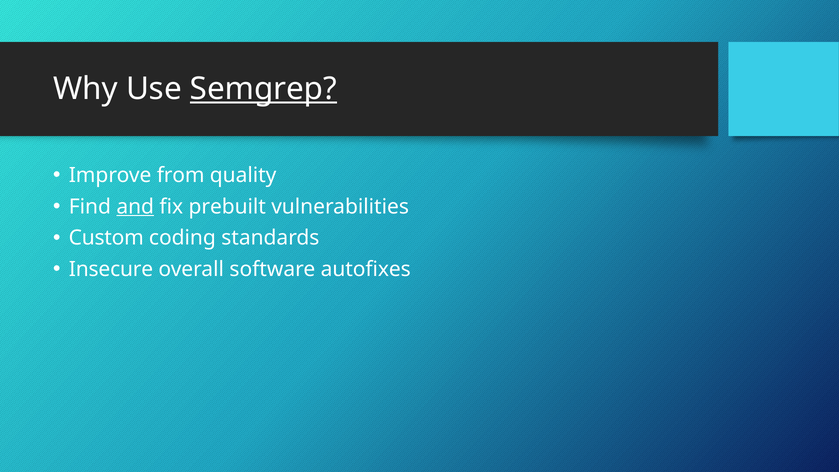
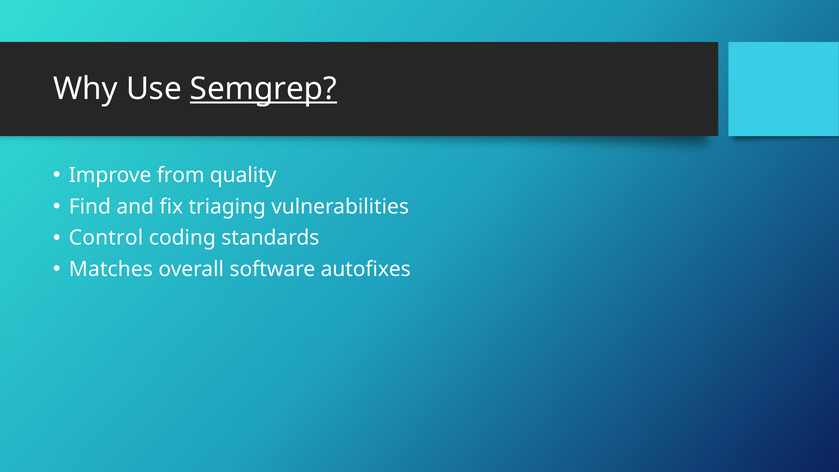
and underline: present -> none (135, 207)
prebuilt: prebuilt -> triaging (227, 207)
Custom: Custom -> Control (106, 238)
Insecure: Insecure -> Matches (111, 269)
